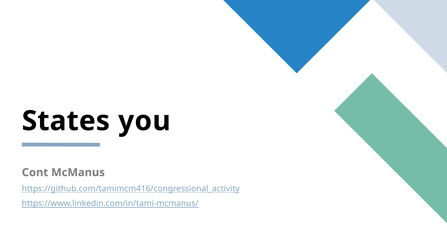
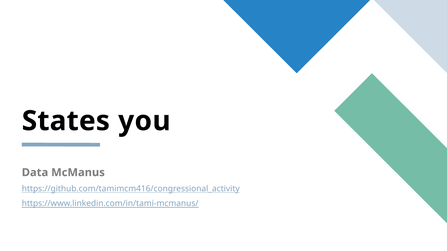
Cont: Cont -> Data (35, 173)
